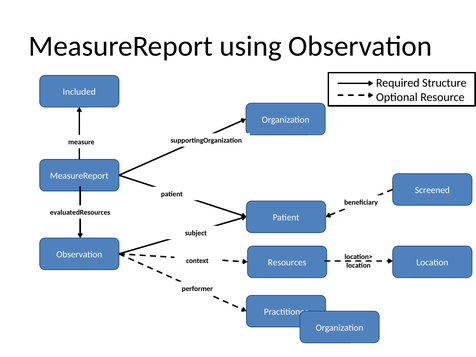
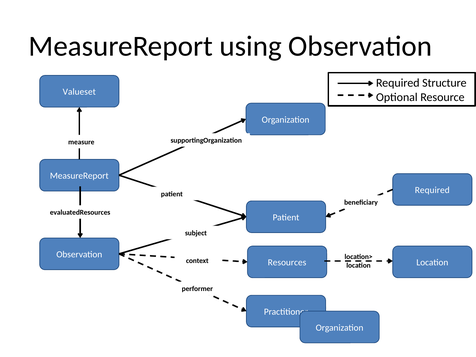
Included: Included -> Valueset (79, 92)
Screened: Screened -> Required (432, 190)
